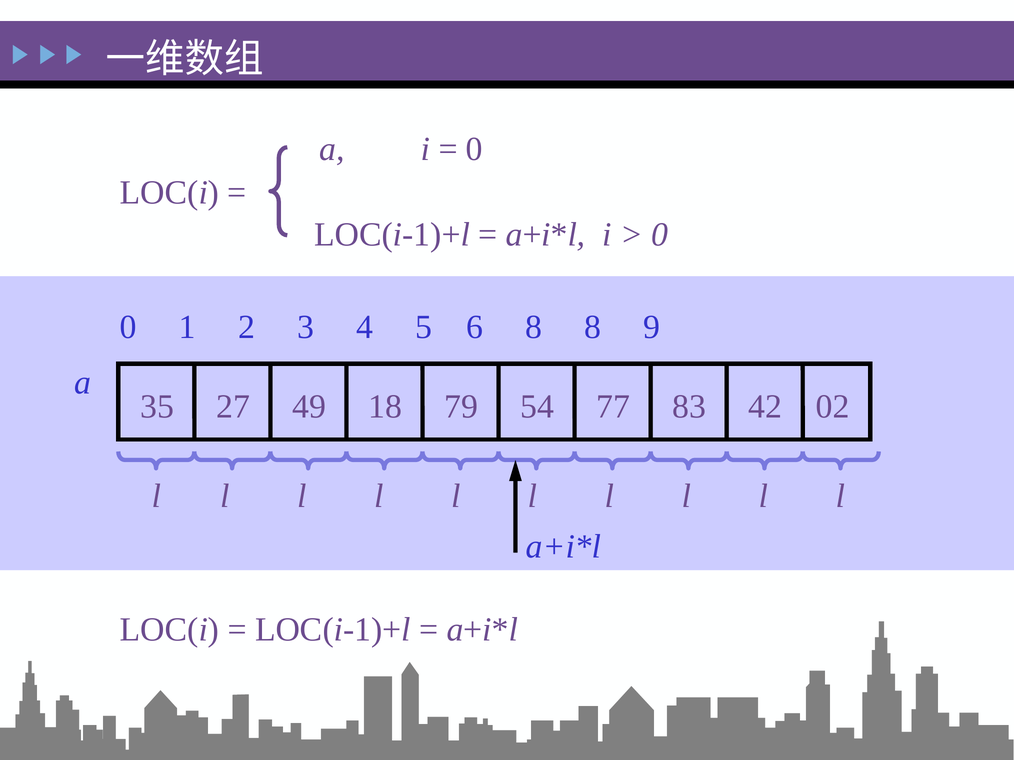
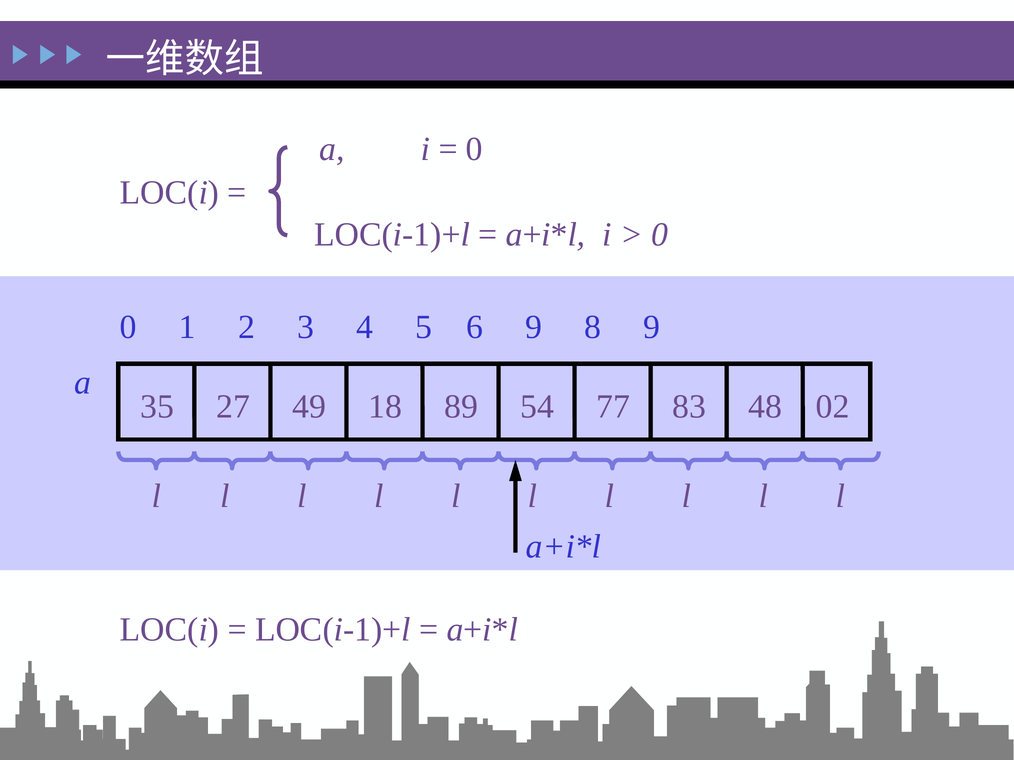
6 8: 8 -> 9 (534, 327)
79: 79 -> 89 (461, 407)
42: 42 -> 48 (765, 407)
